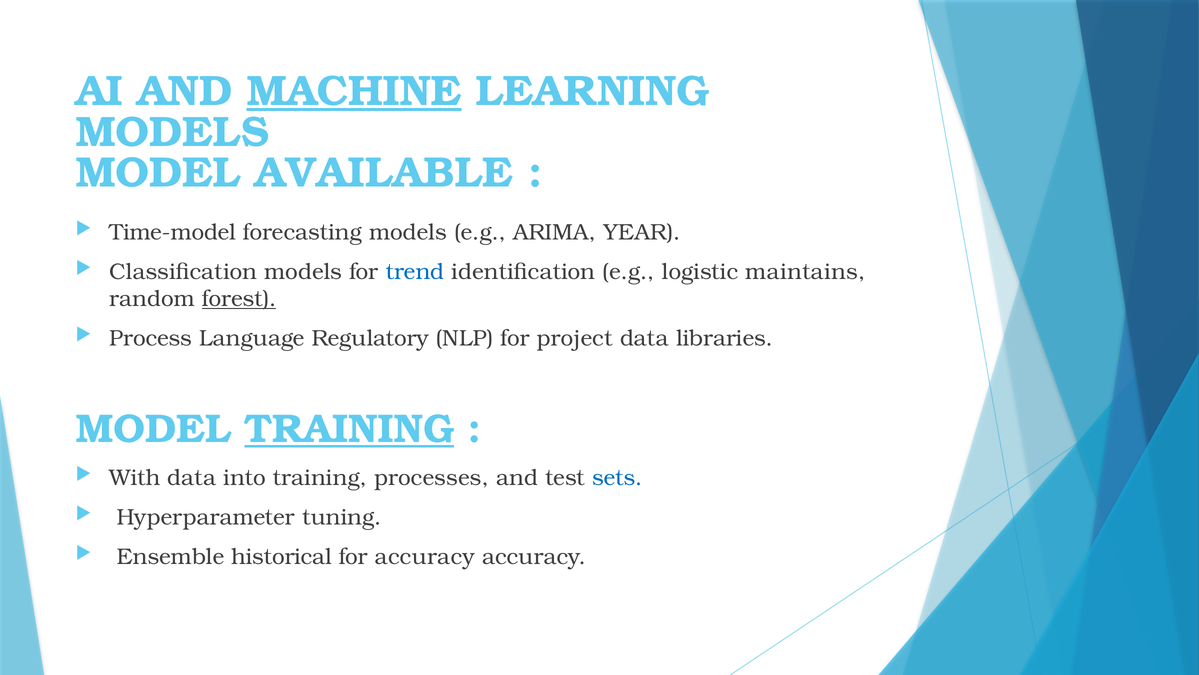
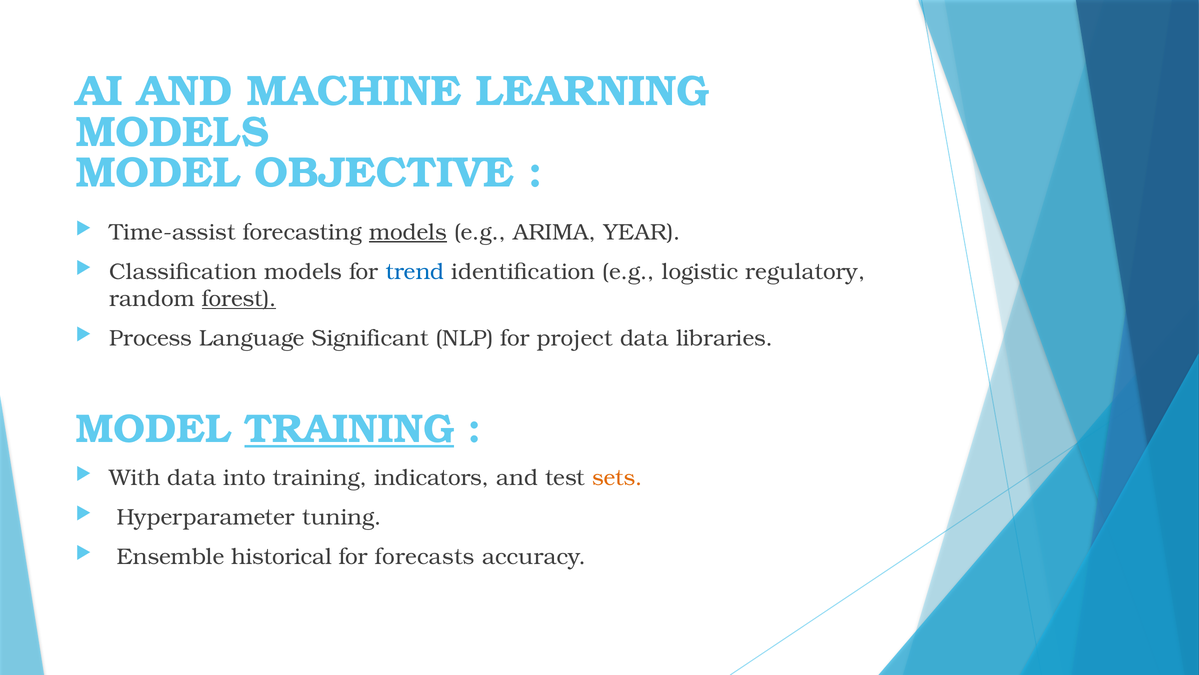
MACHINE underline: present -> none (354, 91)
AVAILABLE: AVAILABLE -> OBJECTIVE (384, 173)
Time-model: Time-model -> Time-assist (173, 232)
models underline: none -> present (408, 232)
maintains: maintains -> regulatory (805, 272)
Regulatory: Regulatory -> Significant (370, 338)
processes: processes -> indicators (432, 477)
sets colour: blue -> orange (617, 477)
for accuracy: accuracy -> forecasts (425, 556)
